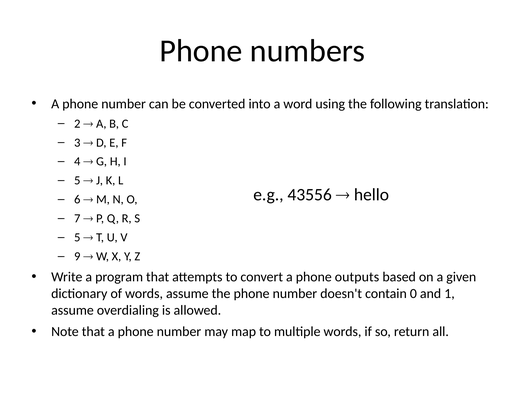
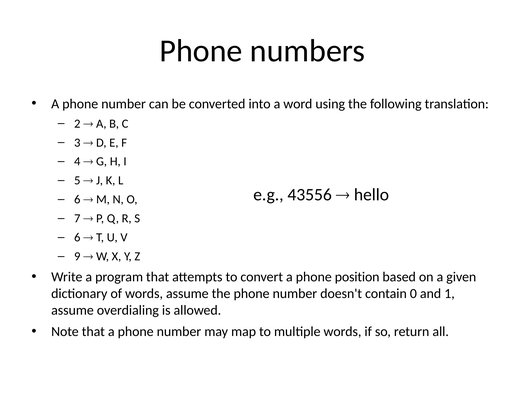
5: 5 -> 6 (77, 237)
outputs: outputs -> position (357, 277)
